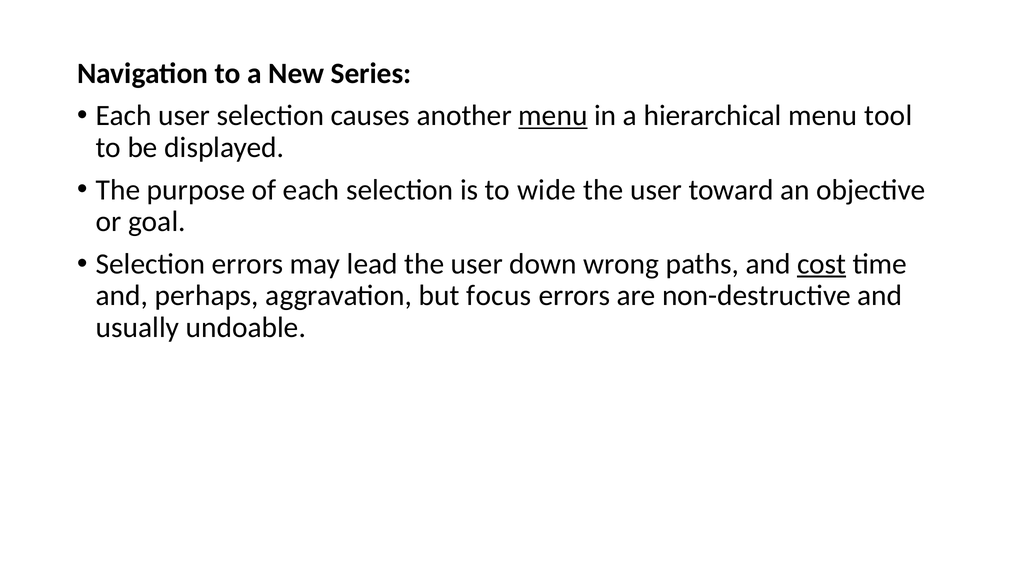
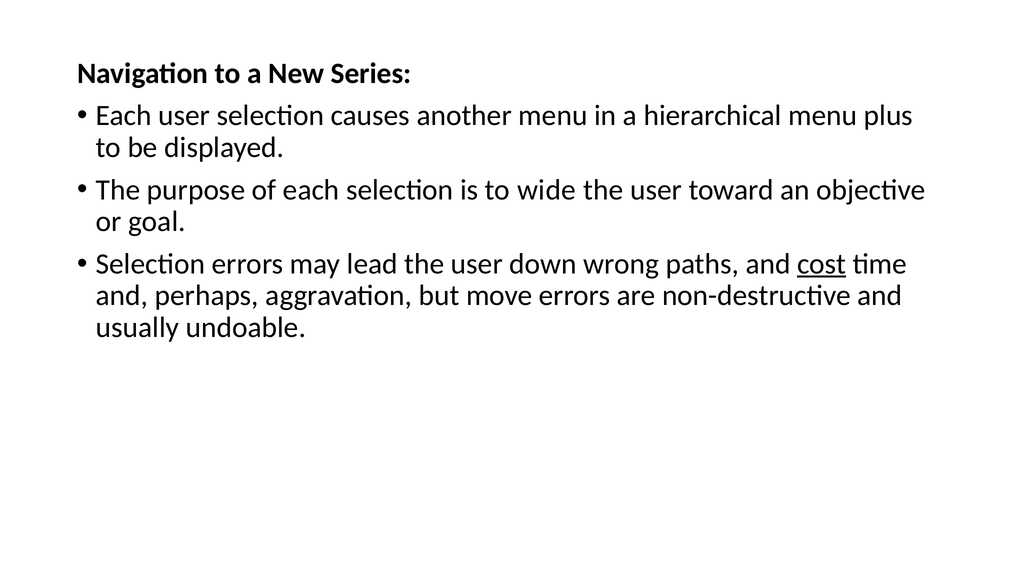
menu underline: present -> none (553, 116)
tool: tool -> plus (888, 116)
focus: focus -> move (499, 296)
